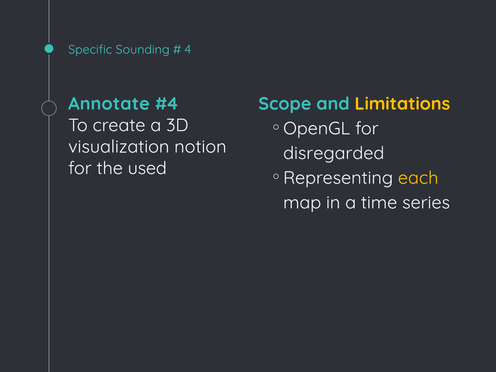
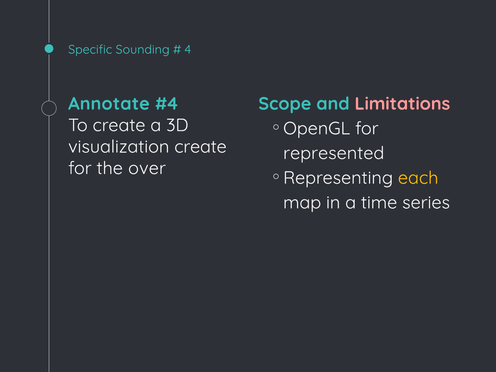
Limitations colour: yellow -> pink (402, 104)
visualization notion: notion -> create (200, 147)
disregarded: disregarded -> represented (334, 153)
used: used -> over (147, 168)
